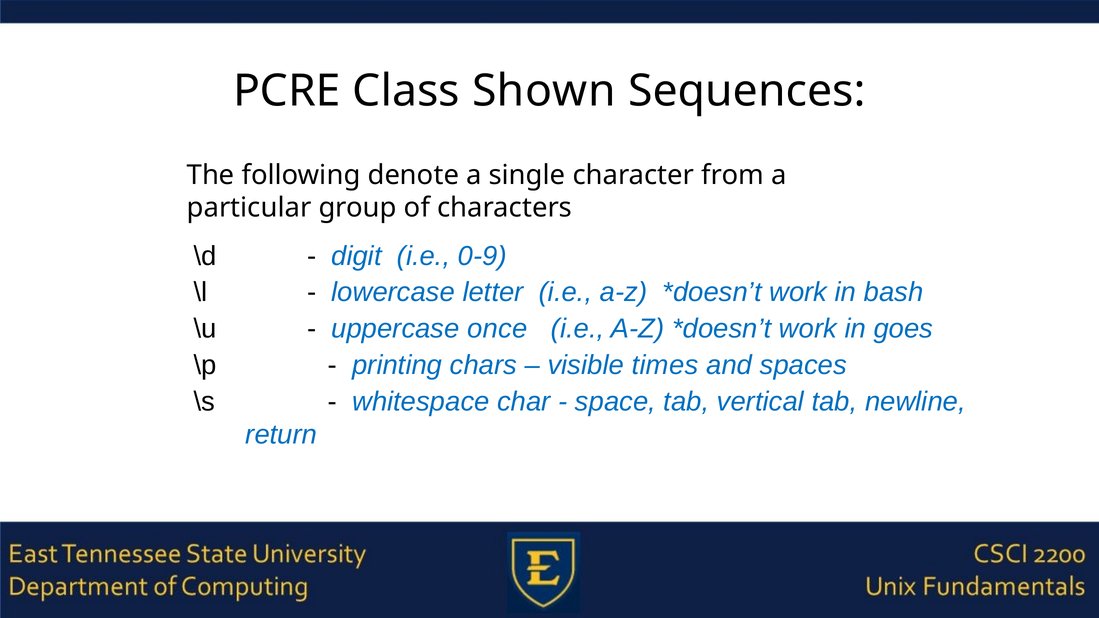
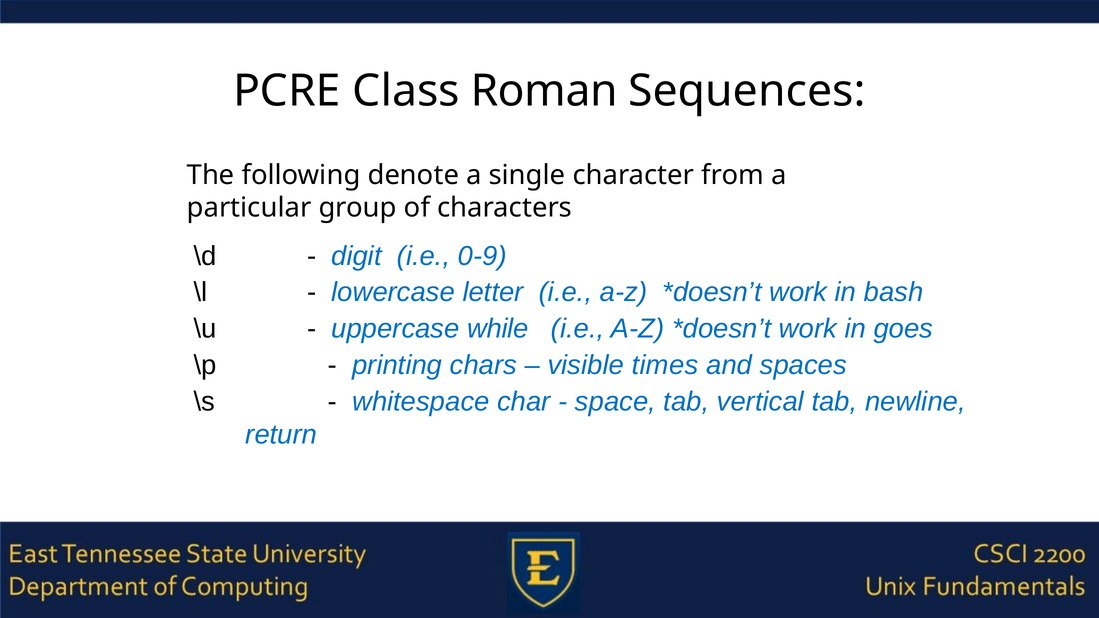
Shown: Shown -> Roman (544, 91)
once: once -> while (498, 329)
